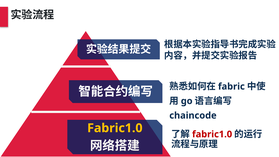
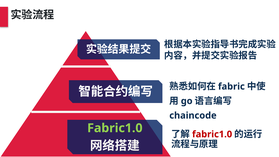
Fabric1.0 colour: yellow -> light green (115, 128)
